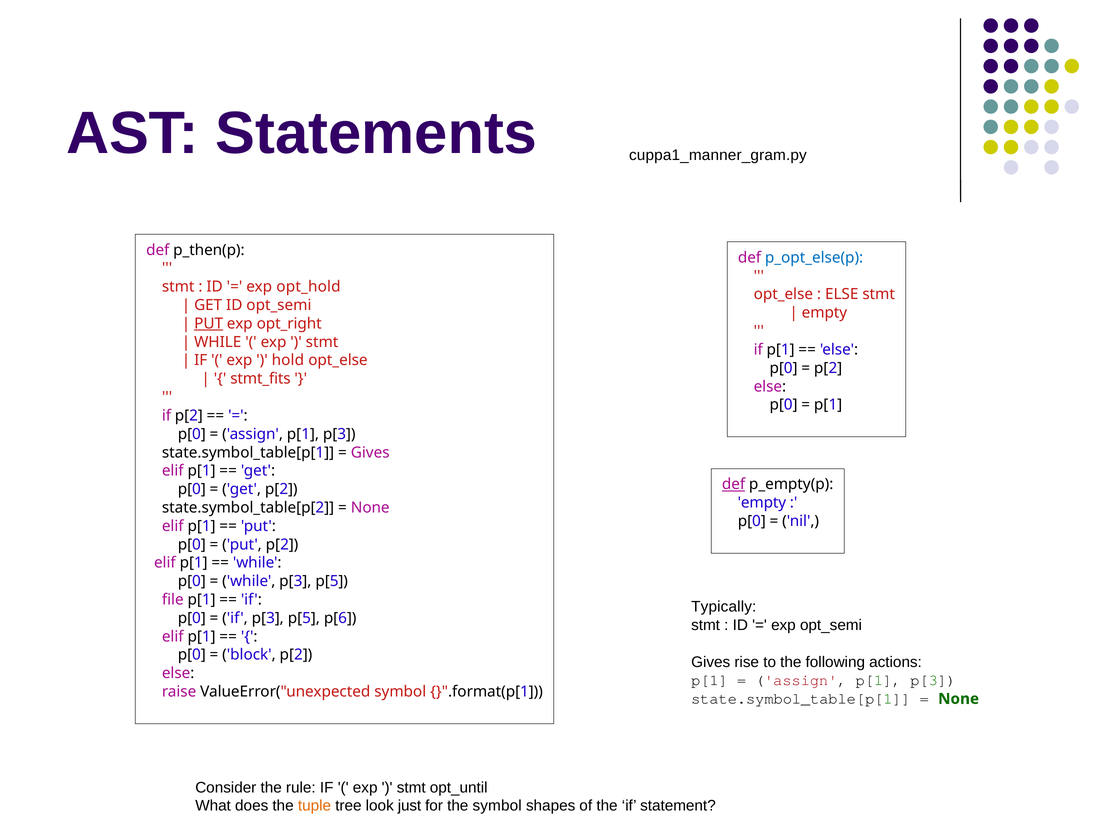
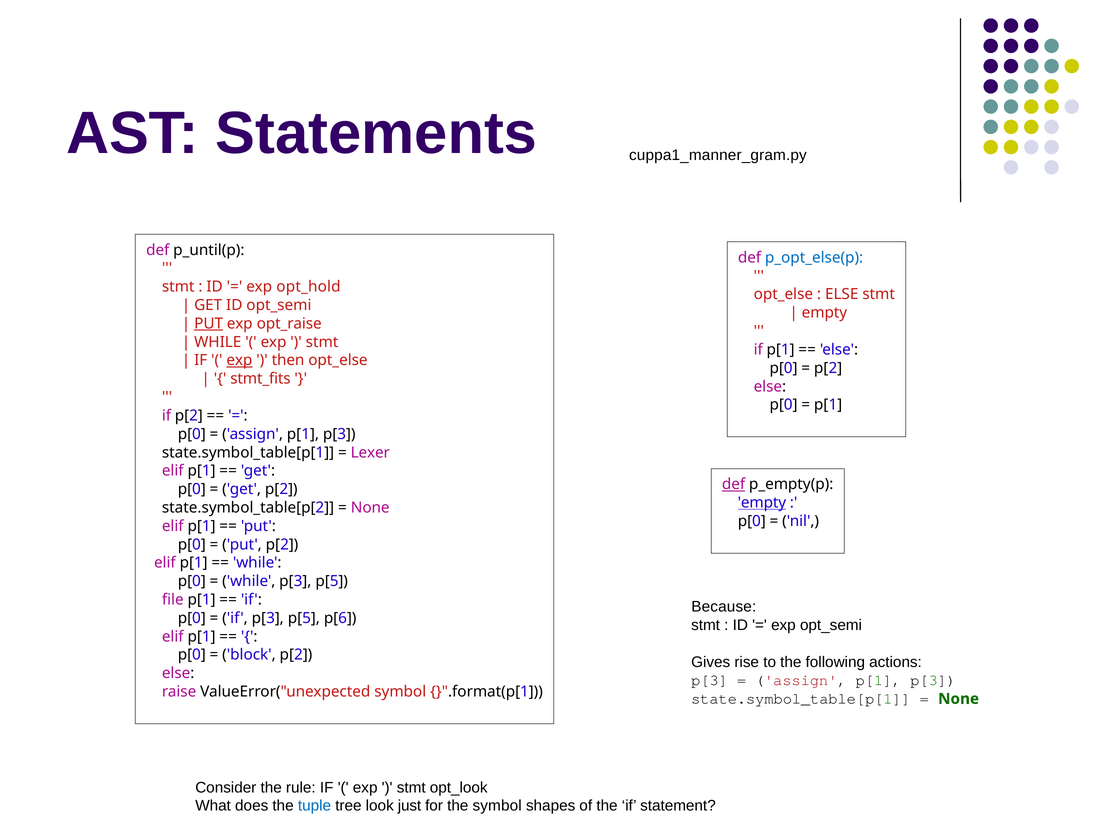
p_then(p: p_then(p -> p_until(p (209, 250)
opt_right: opt_right -> opt_raise (289, 324)
exp underline: none -> present (239, 361)
hold: hold -> then (288, 361)
Gives: Gives -> Lexer (370, 453)
empty underline: none -> present (762, 503)
Typically: Typically -> Because (724, 607)
p[1: p[1 -> p[3 (710, 681)
opt_until: opt_until -> opt_look (459, 788)
tuple colour: orange -> blue (314, 806)
